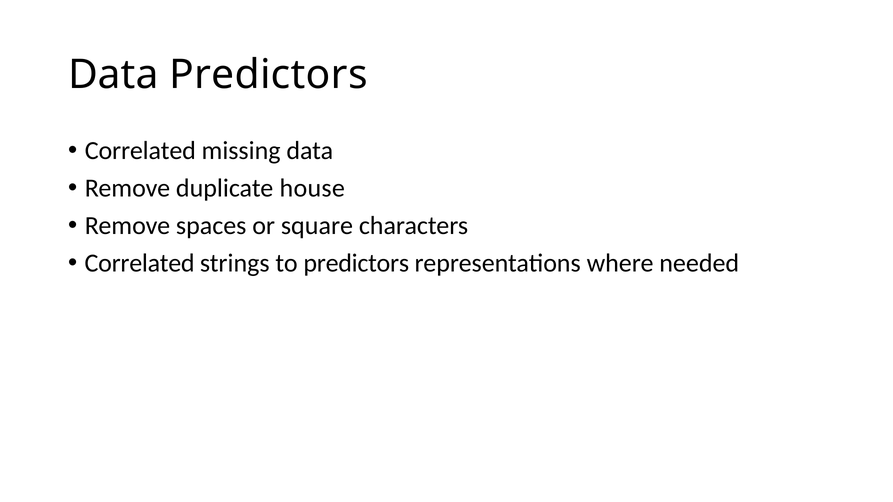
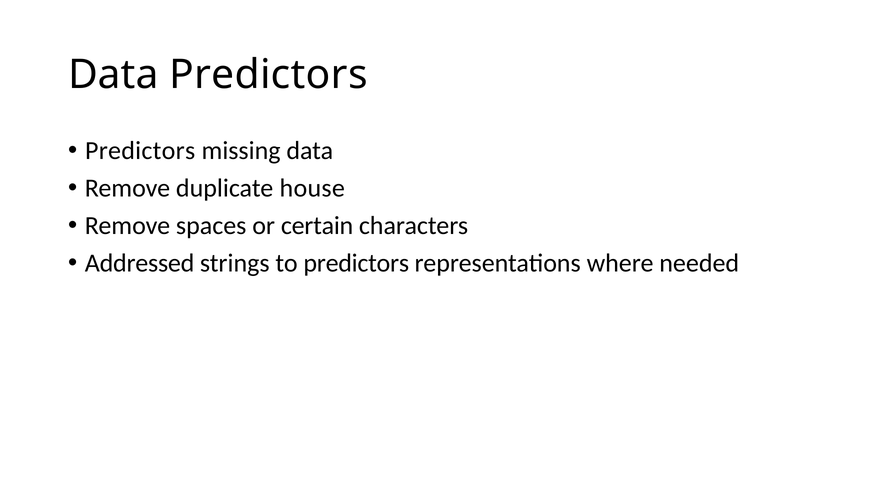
Correlated: Correlated -> Predictors (140, 151)
square: square -> certain (317, 226)
Correlated: Correlated -> Addressed (140, 263)
